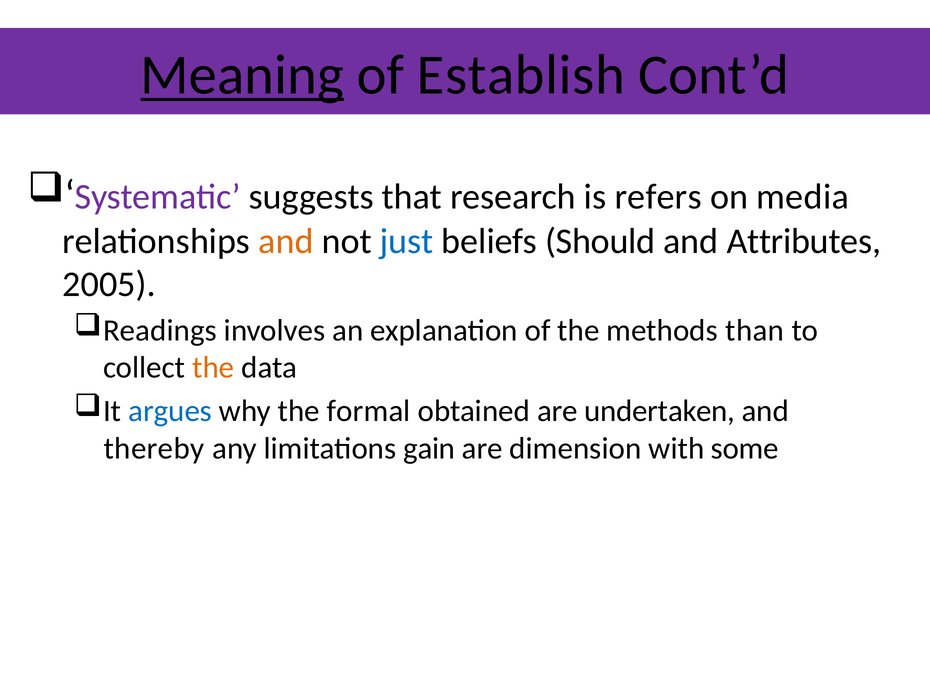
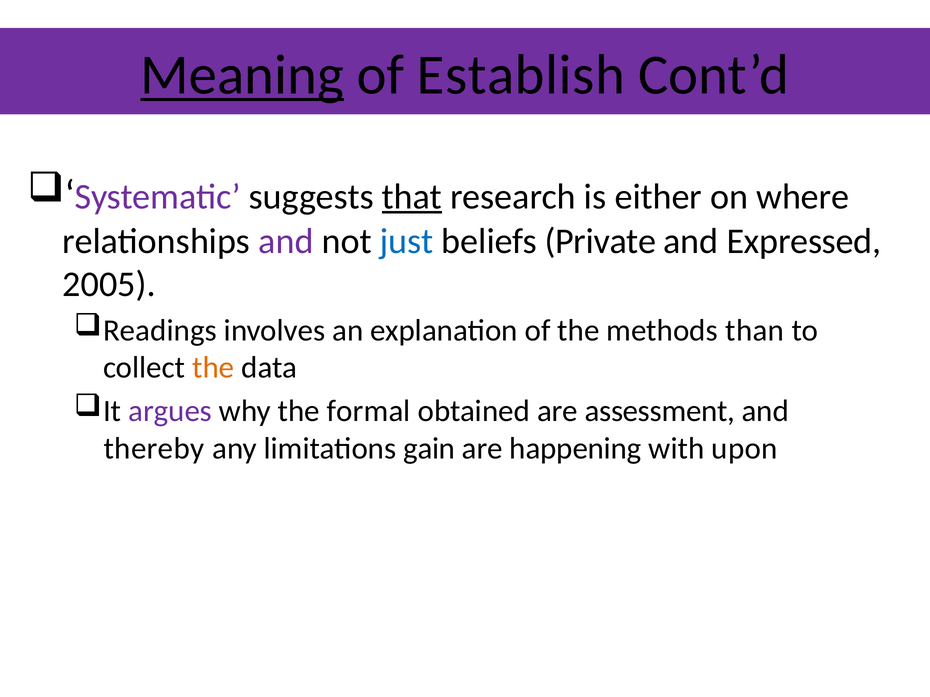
that underline: none -> present (412, 197)
refers: refers -> either (658, 197)
media: media -> where (803, 197)
and colour: orange -> purple (286, 241)
Should: Should -> Private (600, 241)
Attributes: Attributes -> Expressed (804, 241)
argues colour: blue -> purple (170, 411)
undertaken: undertaken -> assessment (660, 411)
dimension: dimension -> happening (576, 449)
some: some -> upon (744, 449)
